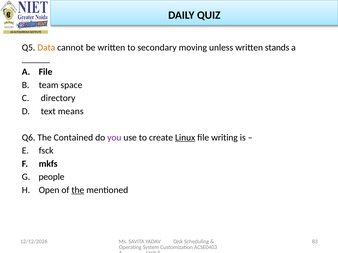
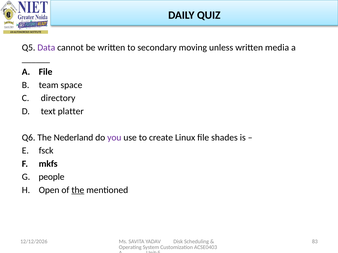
Data colour: orange -> purple (46, 48)
stands: stands -> media (277, 48)
means: means -> platter (71, 111)
Contained: Contained -> Nederland (73, 138)
Linux underline: present -> none (185, 138)
writing: writing -> shades (224, 138)
